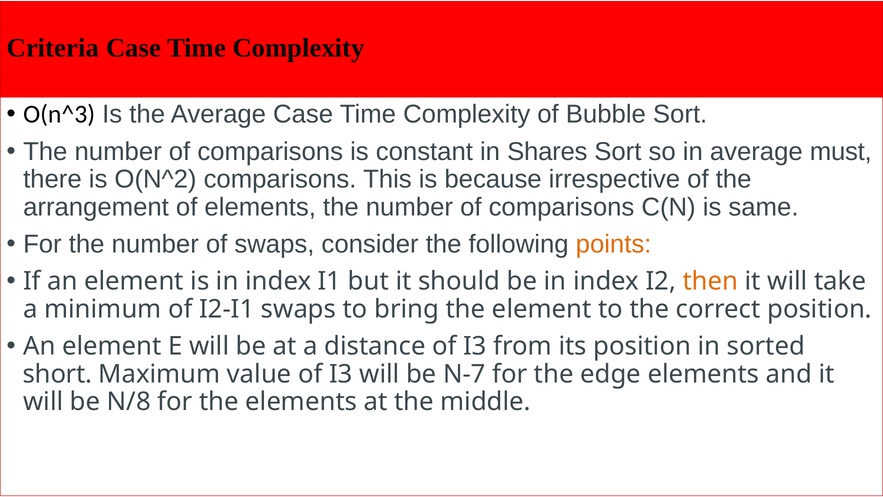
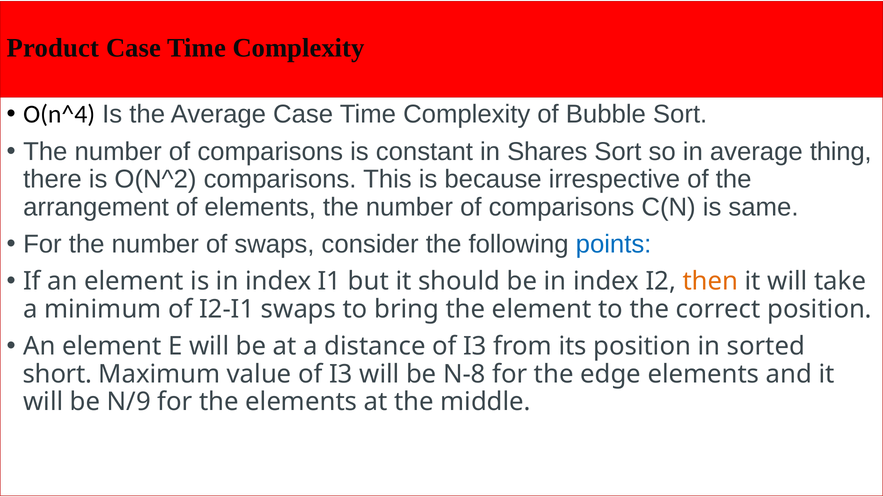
Criteria: Criteria -> Product (53, 48)
O(n^3: O(n^3 -> O(n^4 (59, 114)
must: must -> thing (841, 151)
points colour: orange -> blue (614, 244)
N-7: N-7 -> N-8 (464, 374)
N/8: N/8 -> N/9 (129, 402)
